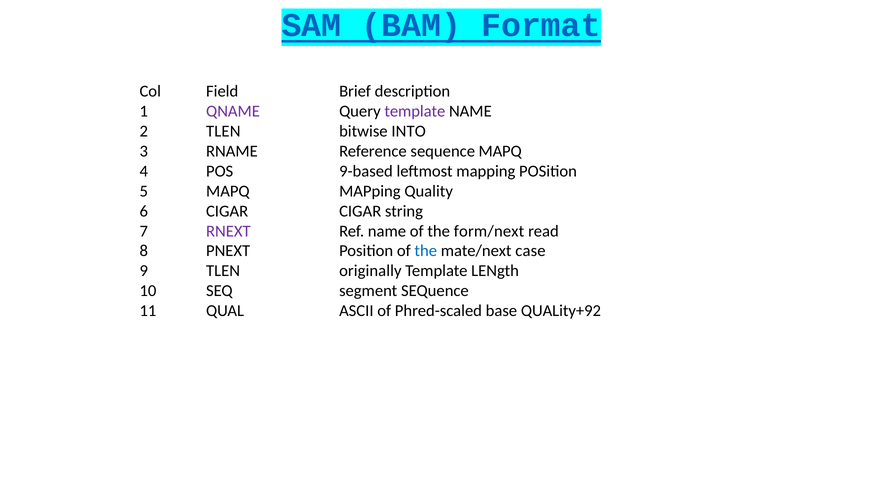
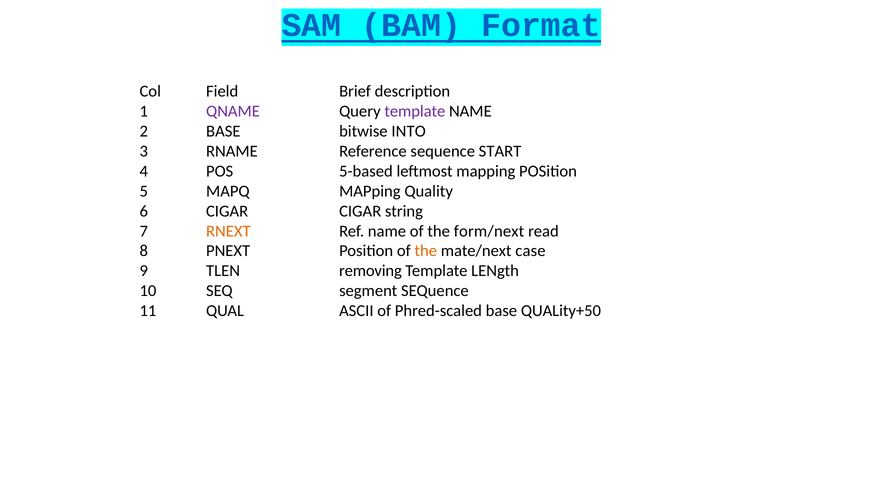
2 TLEN: TLEN -> BASE (223, 131)
sequence MAPQ: MAPQ -> START (500, 151)
9-based: 9-based -> 5-based (366, 171)
RNEXT colour: purple -> orange (228, 231)
the colour: blue -> orange (426, 251)
originally: originally -> removing (370, 271)
QUALity+92: QUALity+92 -> QUALity+50 (561, 311)
